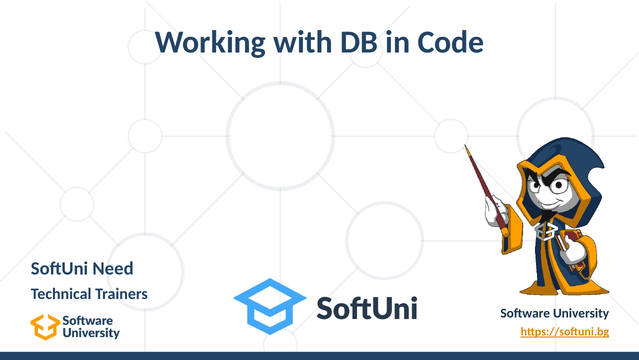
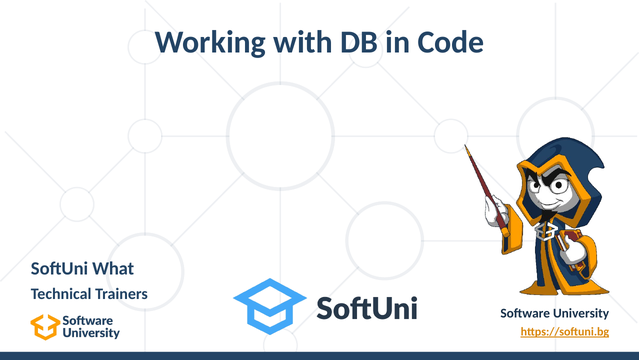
Need: Need -> What (113, 268)
